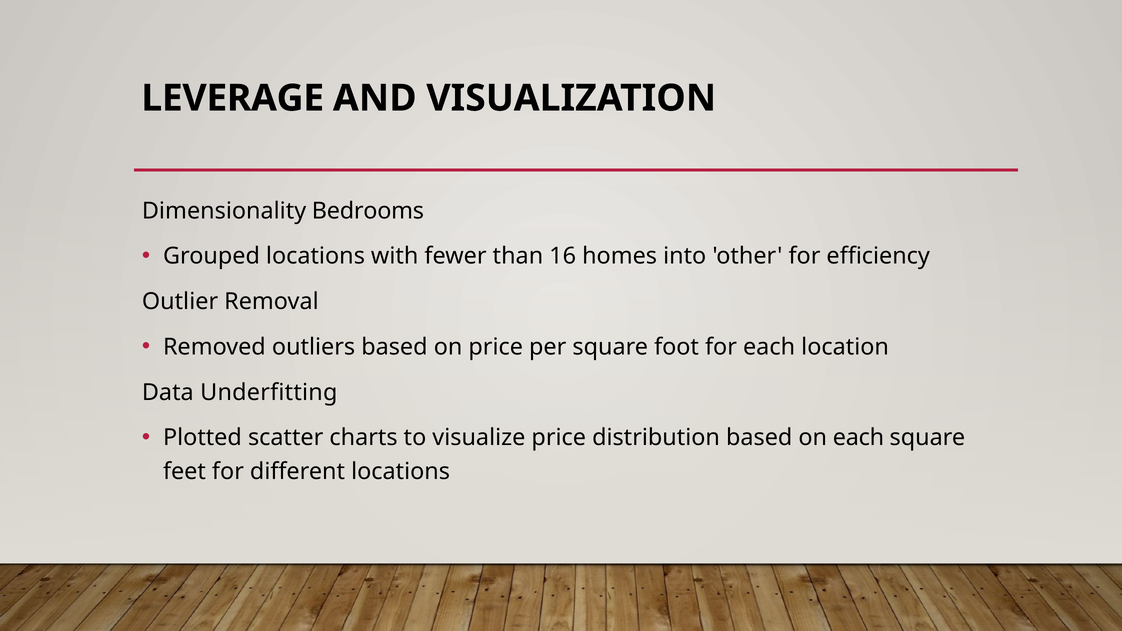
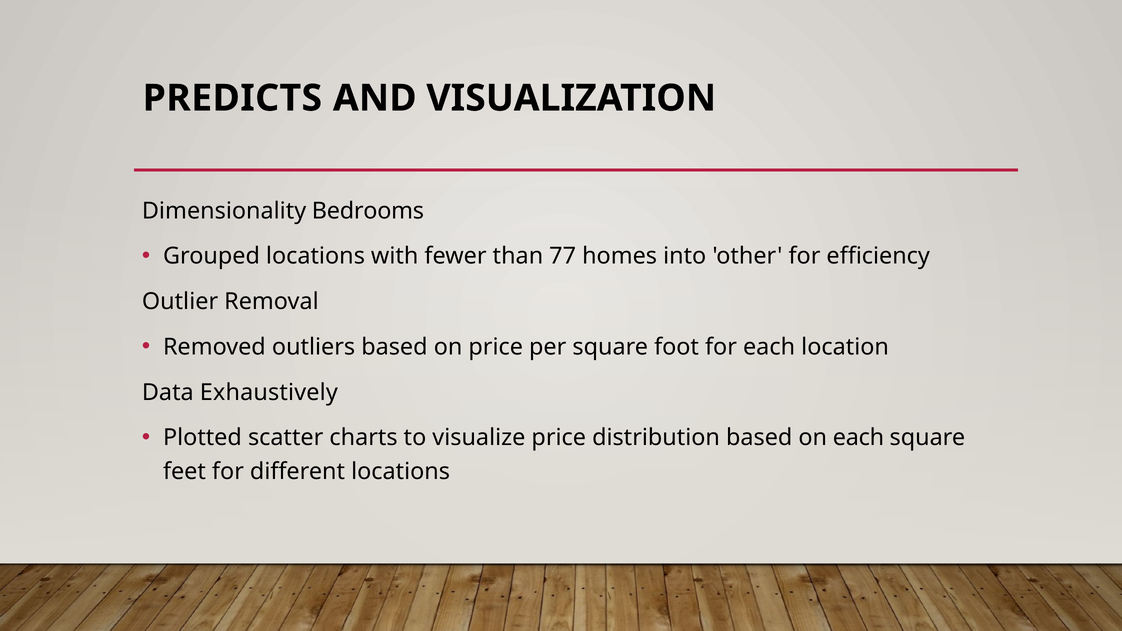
LEVERAGE: LEVERAGE -> PREDICTS (232, 98)
16: 16 -> 77 (563, 256)
Underfitting: Underfitting -> Exhaustively (269, 392)
